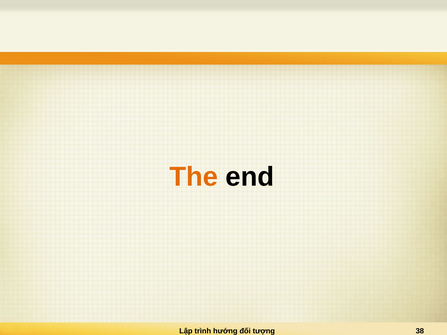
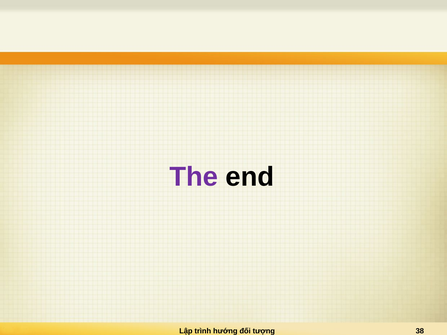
The colour: orange -> purple (194, 177)
